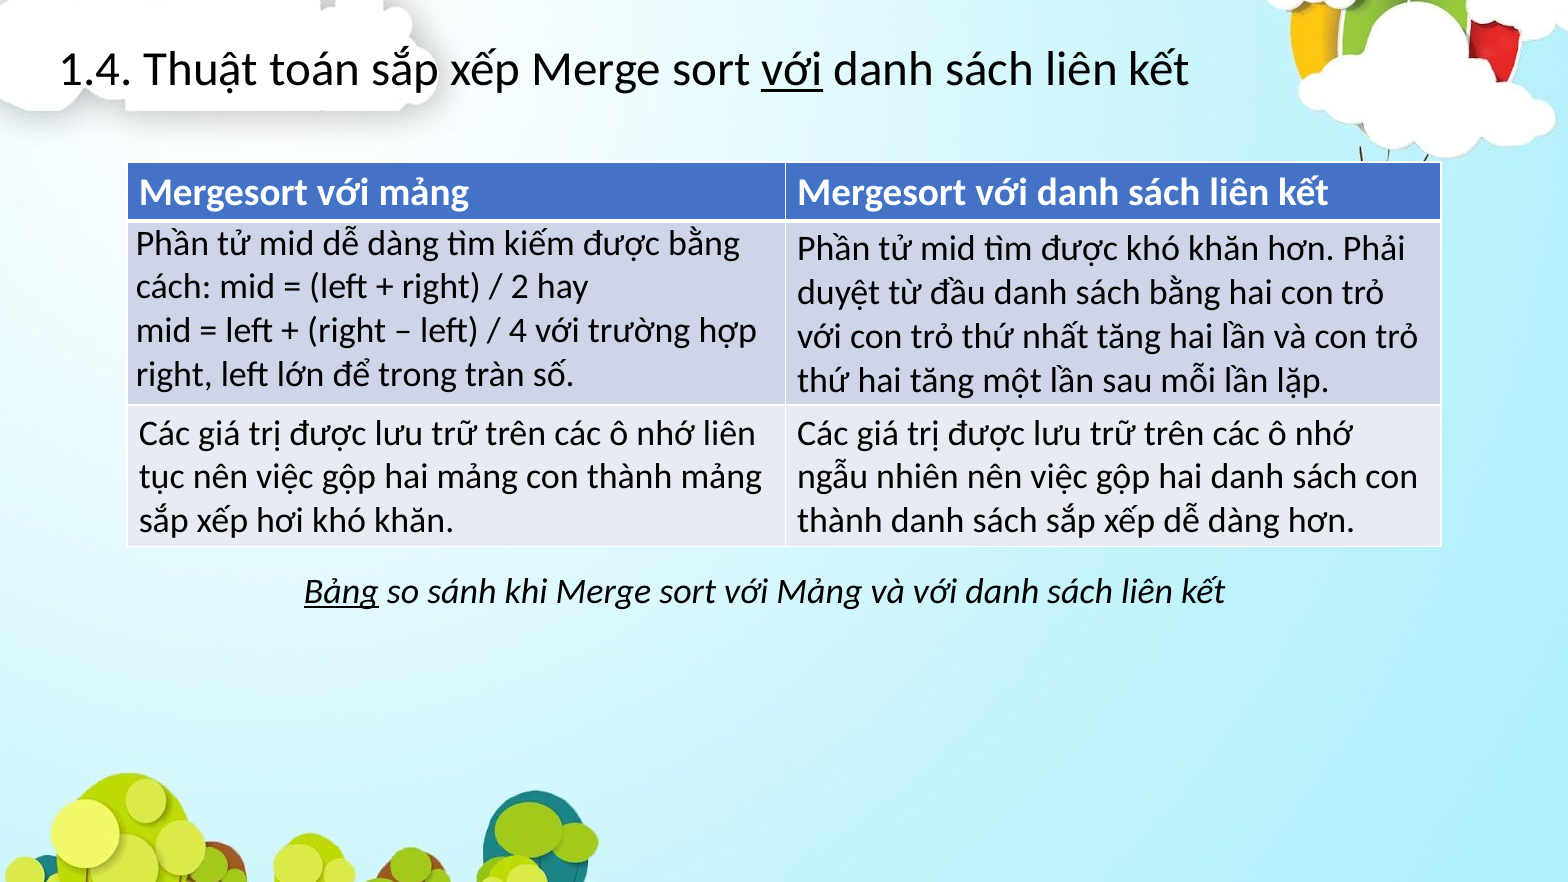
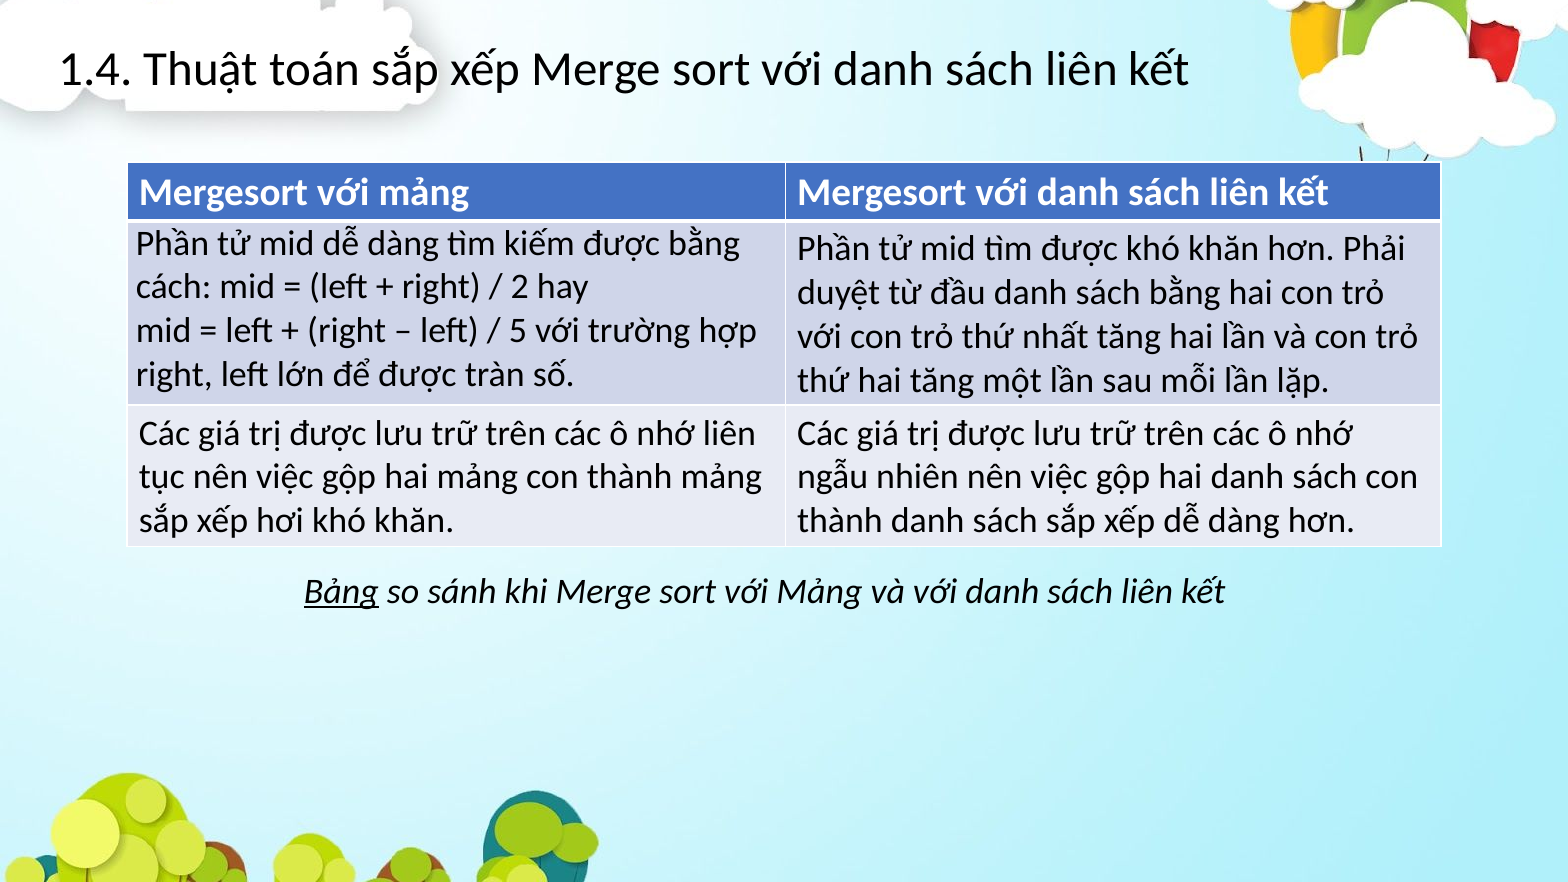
với underline: present -> none (792, 69)
4: 4 -> 5 (518, 331)
để trong: trong -> được (417, 374)
